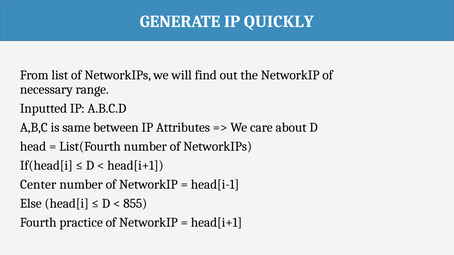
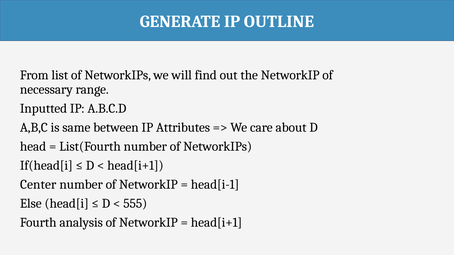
QUICKLY: QUICKLY -> OUTLINE (279, 22)
855: 855 -> 555 (135, 204)
practice: practice -> analysis (81, 223)
